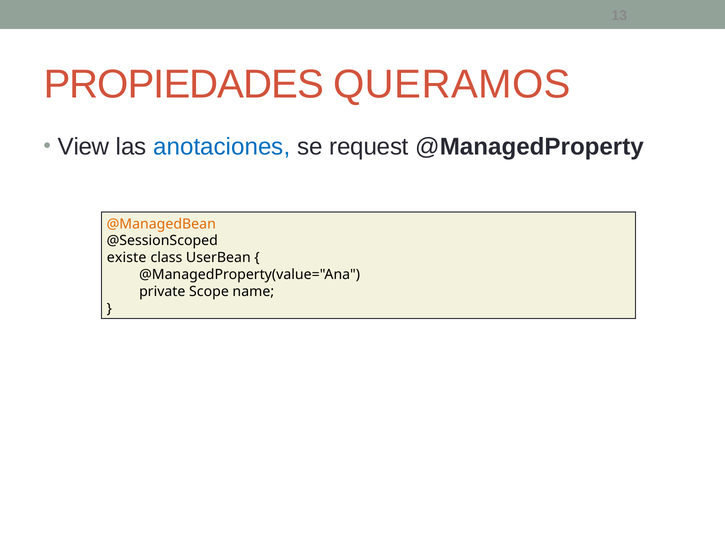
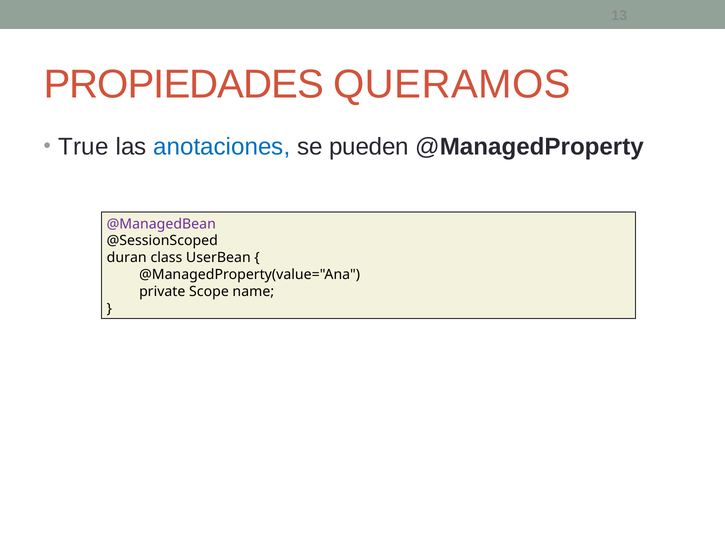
View: View -> True (83, 147)
request: request -> pueden (369, 147)
@ManagedBean colour: orange -> purple (161, 224)
existe: existe -> duran (127, 258)
